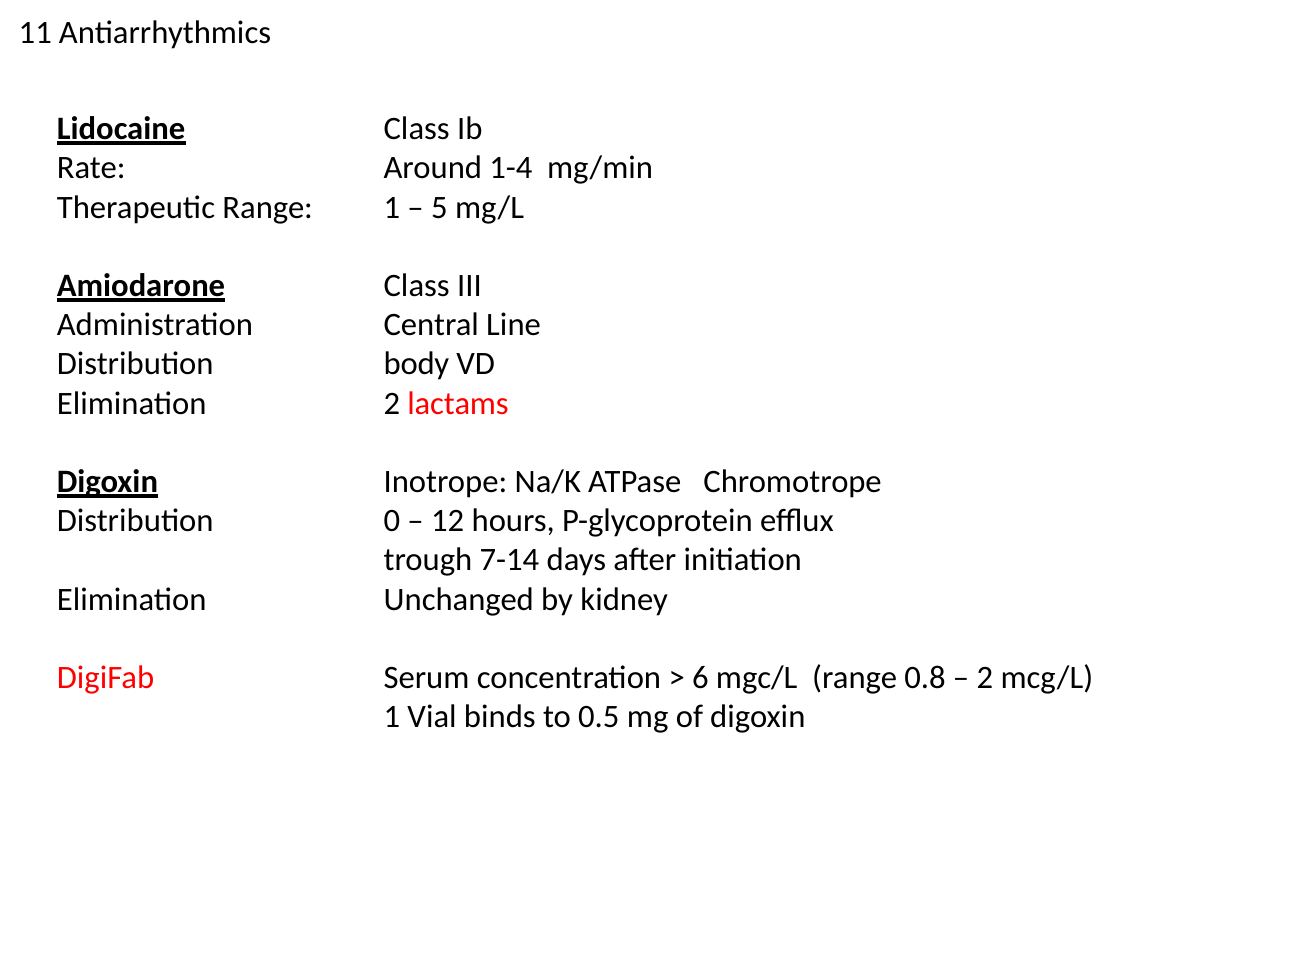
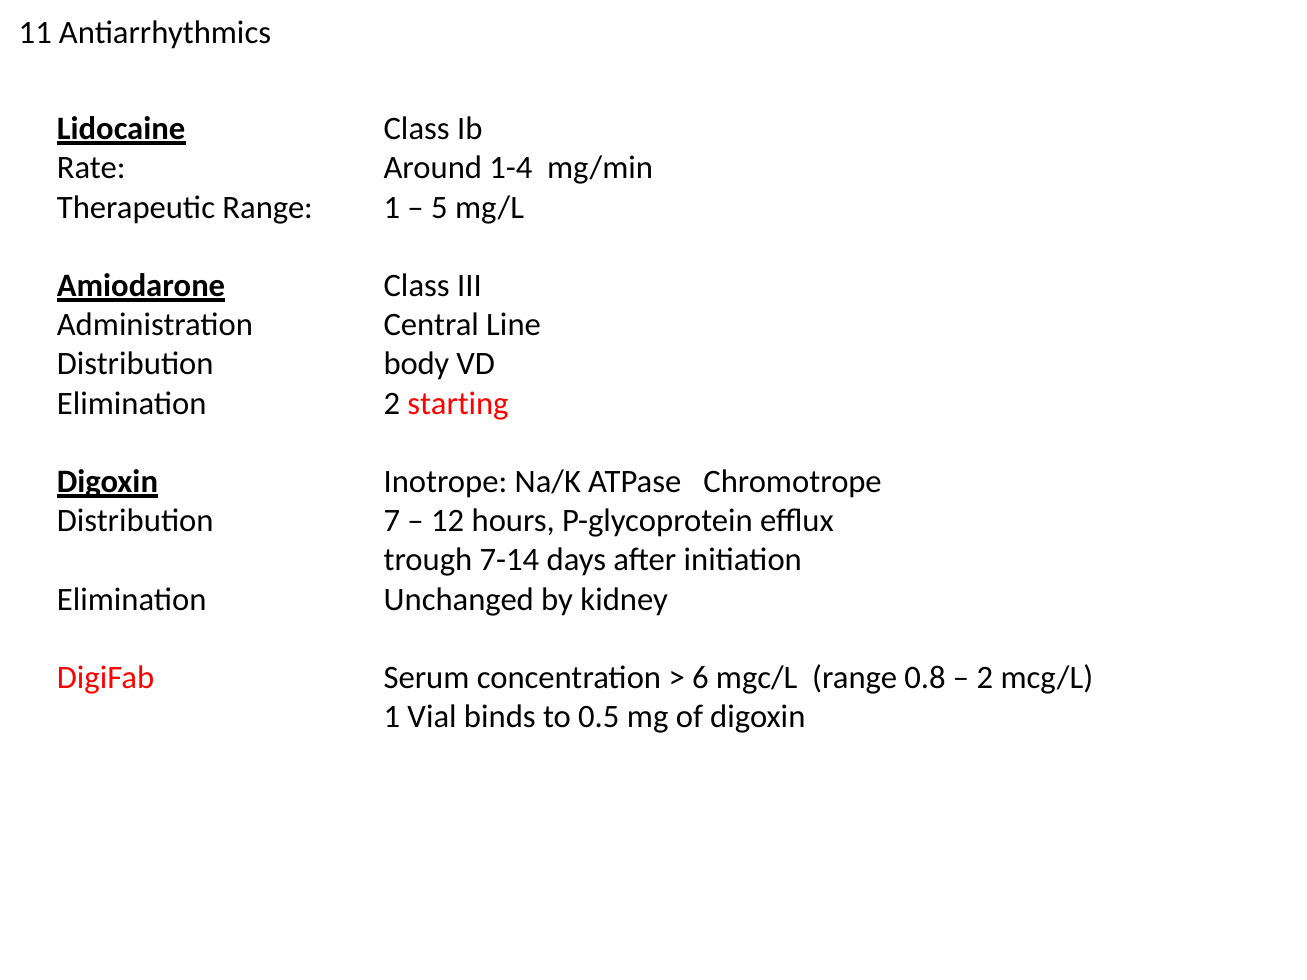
lactams: lactams -> starting (458, 403)
0: 0 -> 7 (392, 521)
